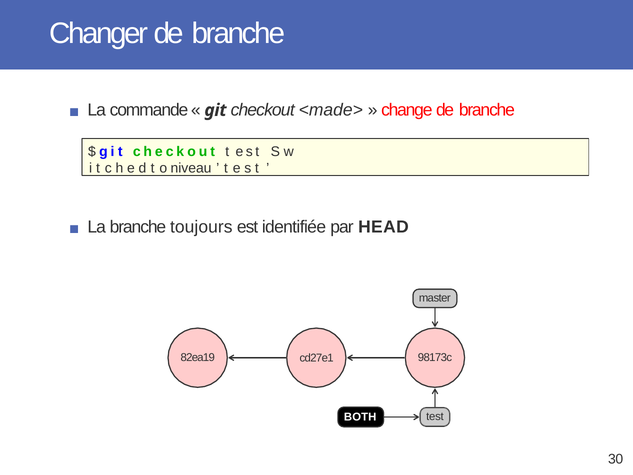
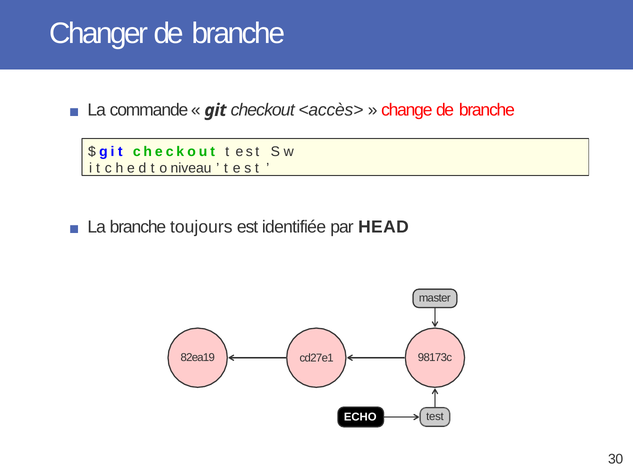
<made>: <made> -> <accès> (331, 110)
BOTH: BOTH -> ECHO (360, 417)
